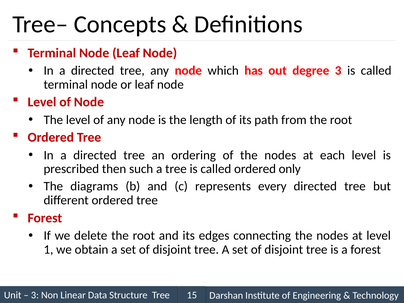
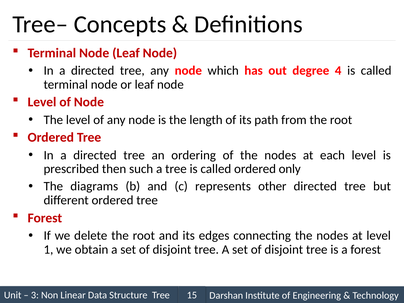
degree 3: 3 -> 4 (338, 71)
every: every -> other (272, 186)
